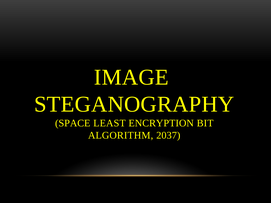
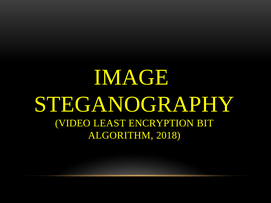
SPACE: SPACE -> VIDEO (73, 123)
2037: 2037 -> 2018 (168, 135)
